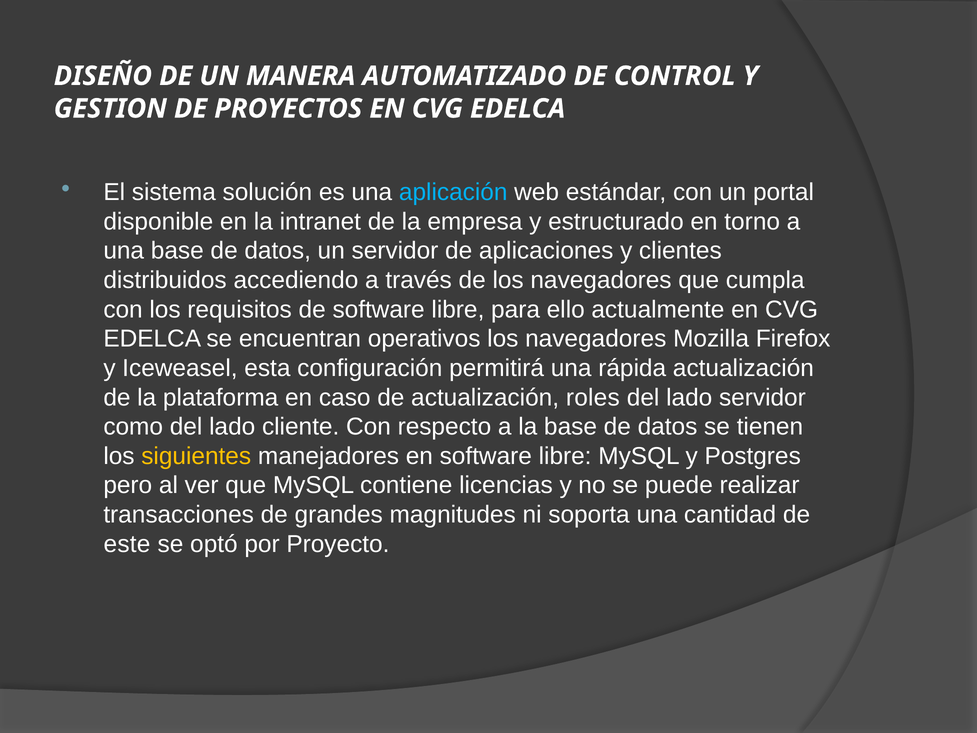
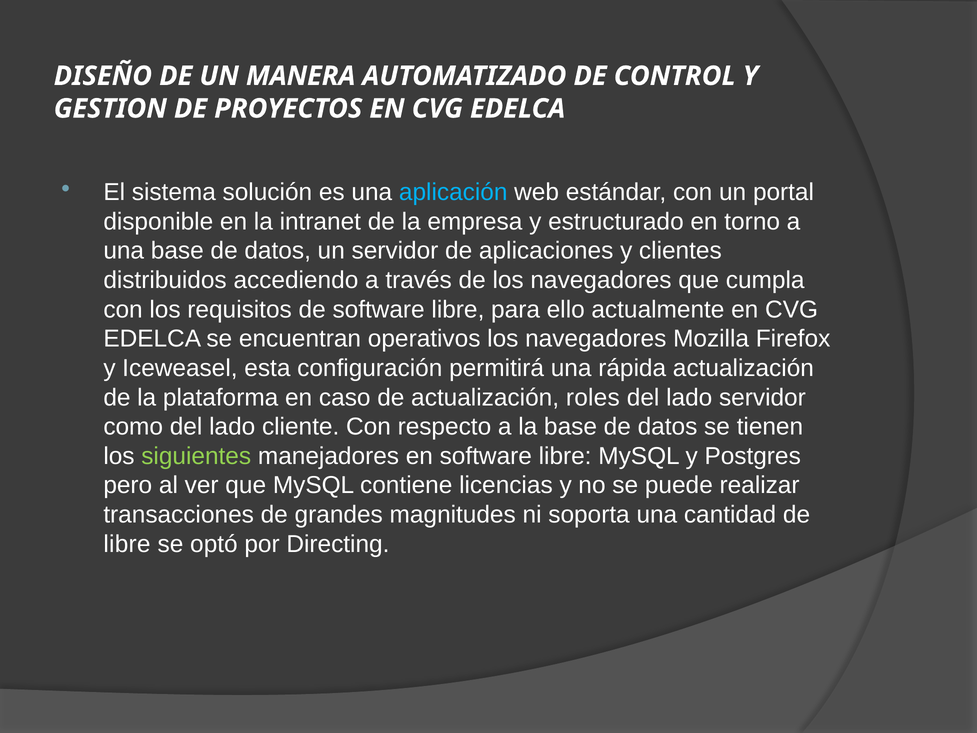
siguientes colour: yellow -> light green (196, 456)
este: este -> libre (127, 544)
Proyecto: Proyecto -> Directing (338, 544)
